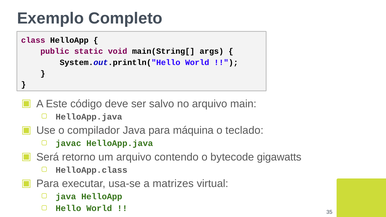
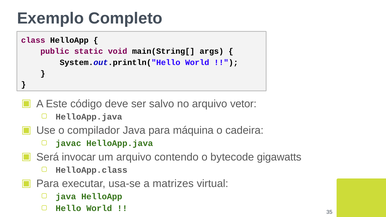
main: main -> vetor (243, 104)
teclado: teclado -> cadeira (244, 130)
retorno: retorno -> invocar (79, 157)
